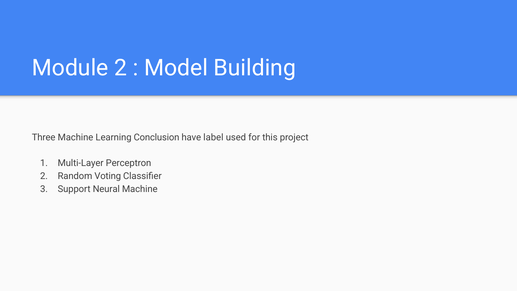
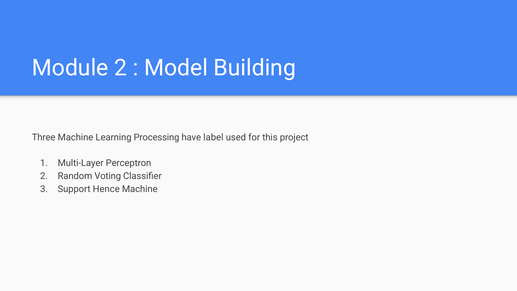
Conclusion: Conclusion -> Processing (157, 137)
Neural: Neural -> Hence (106, 189)
